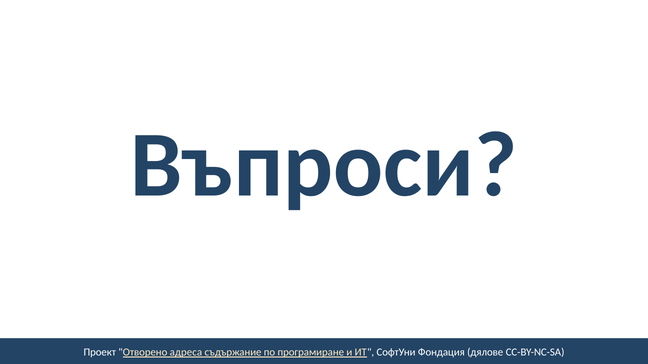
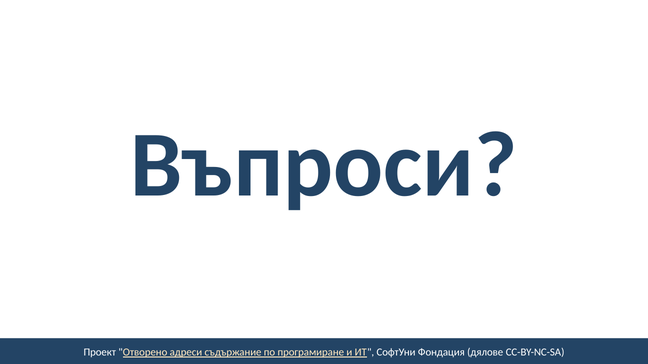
адреса: адреса -> адреси (186, 353)
